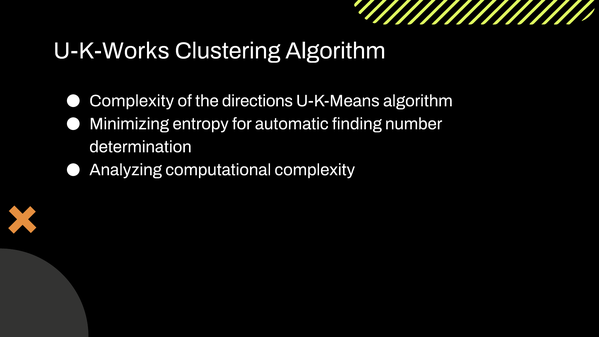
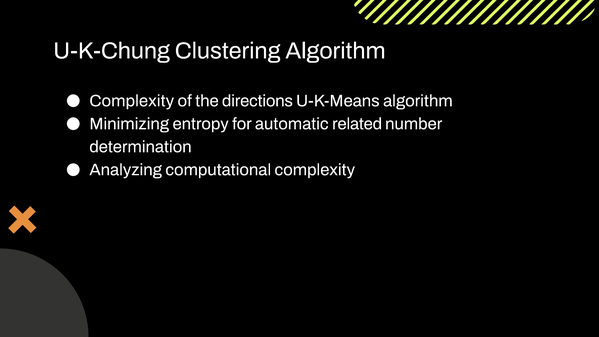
U-K-Works: U-K-Works -> U-K-Chung (112, 51)
finding: finding -> related (357, 124)
